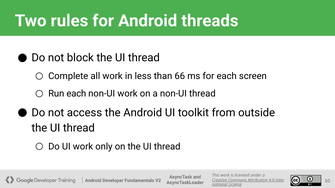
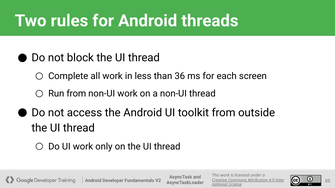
66: 66 -> 36 (180, 76)
Run each: each -> from (76, 94)
